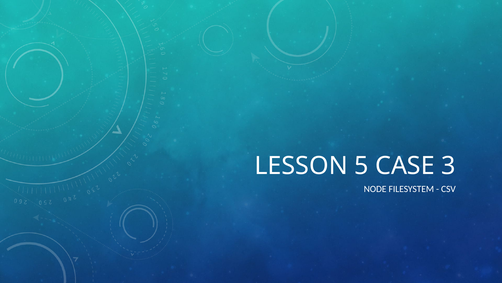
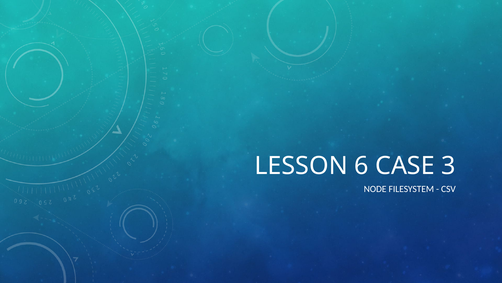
5: 5 -> 6 (361, 165)
